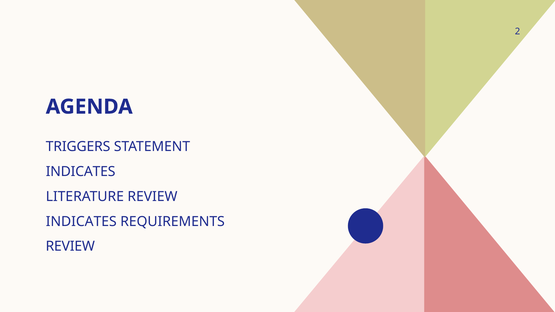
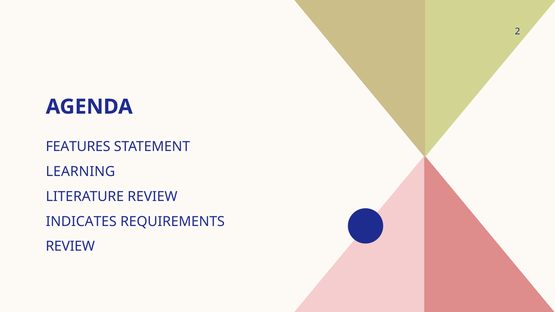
TRIGGERS: TRIGGERS -> FEATURES (78, 147)
INDICATES: INDICATES -> LEARNING (80, 172)
